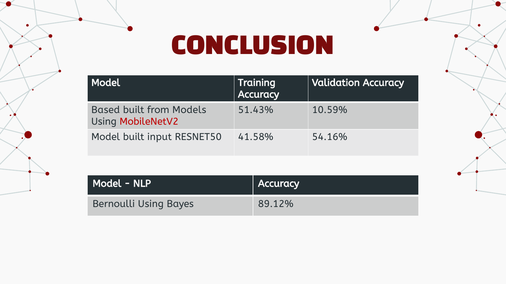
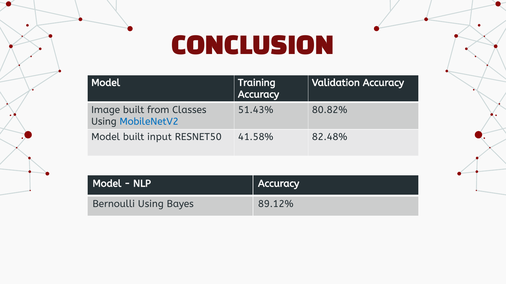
Based: Based -> Image (106, 110)
Models: Models -> Classes (189, 110)
10.59%: 10.59% -> 80.82% (330, 110)
MobileNetV2 colour: red -> blue (149, 122)
54.16%: 54.16% -> 82.48% (330, 137)
